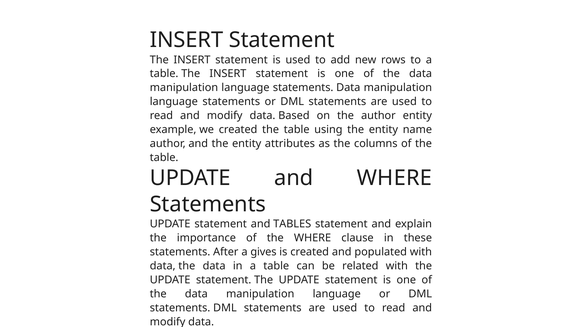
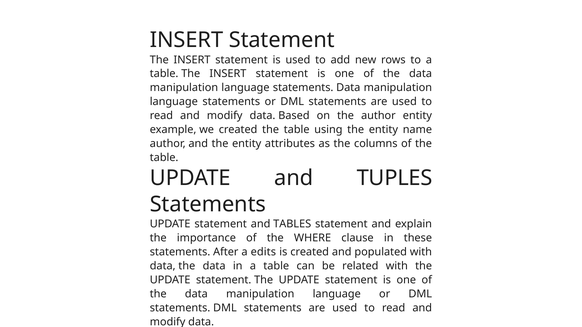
and WHERE: WHERE -> TUPLES (395, 178)
gives: gives -> edits (263, 252)
